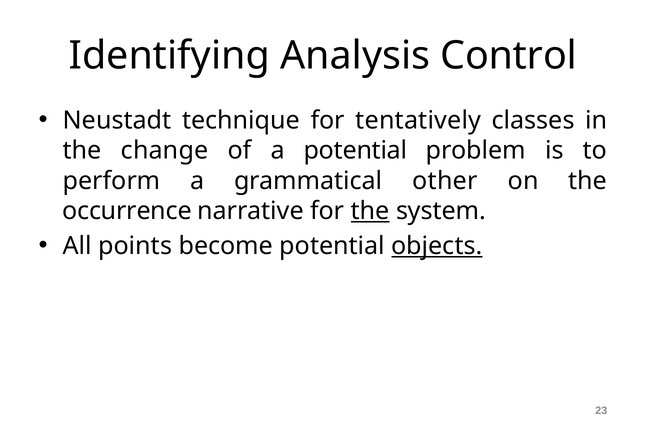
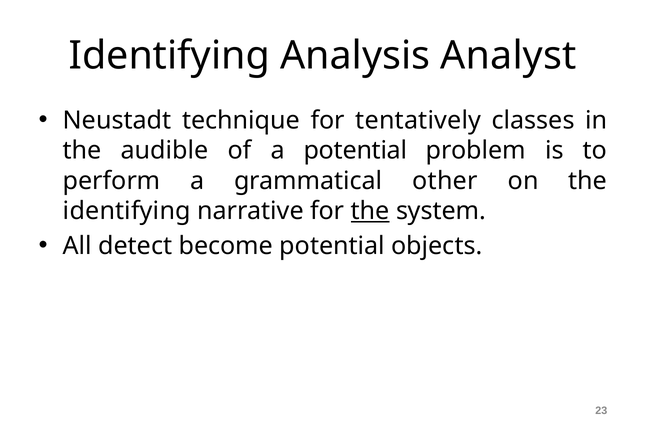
Control: Control -> Analyst (508, 56)
change: change -> audible (165, 151)
occurrence: occurrence -> identifying (127, 211)
points: points -> detect (135, 246)
objects underline: present -> none (437, 246)
